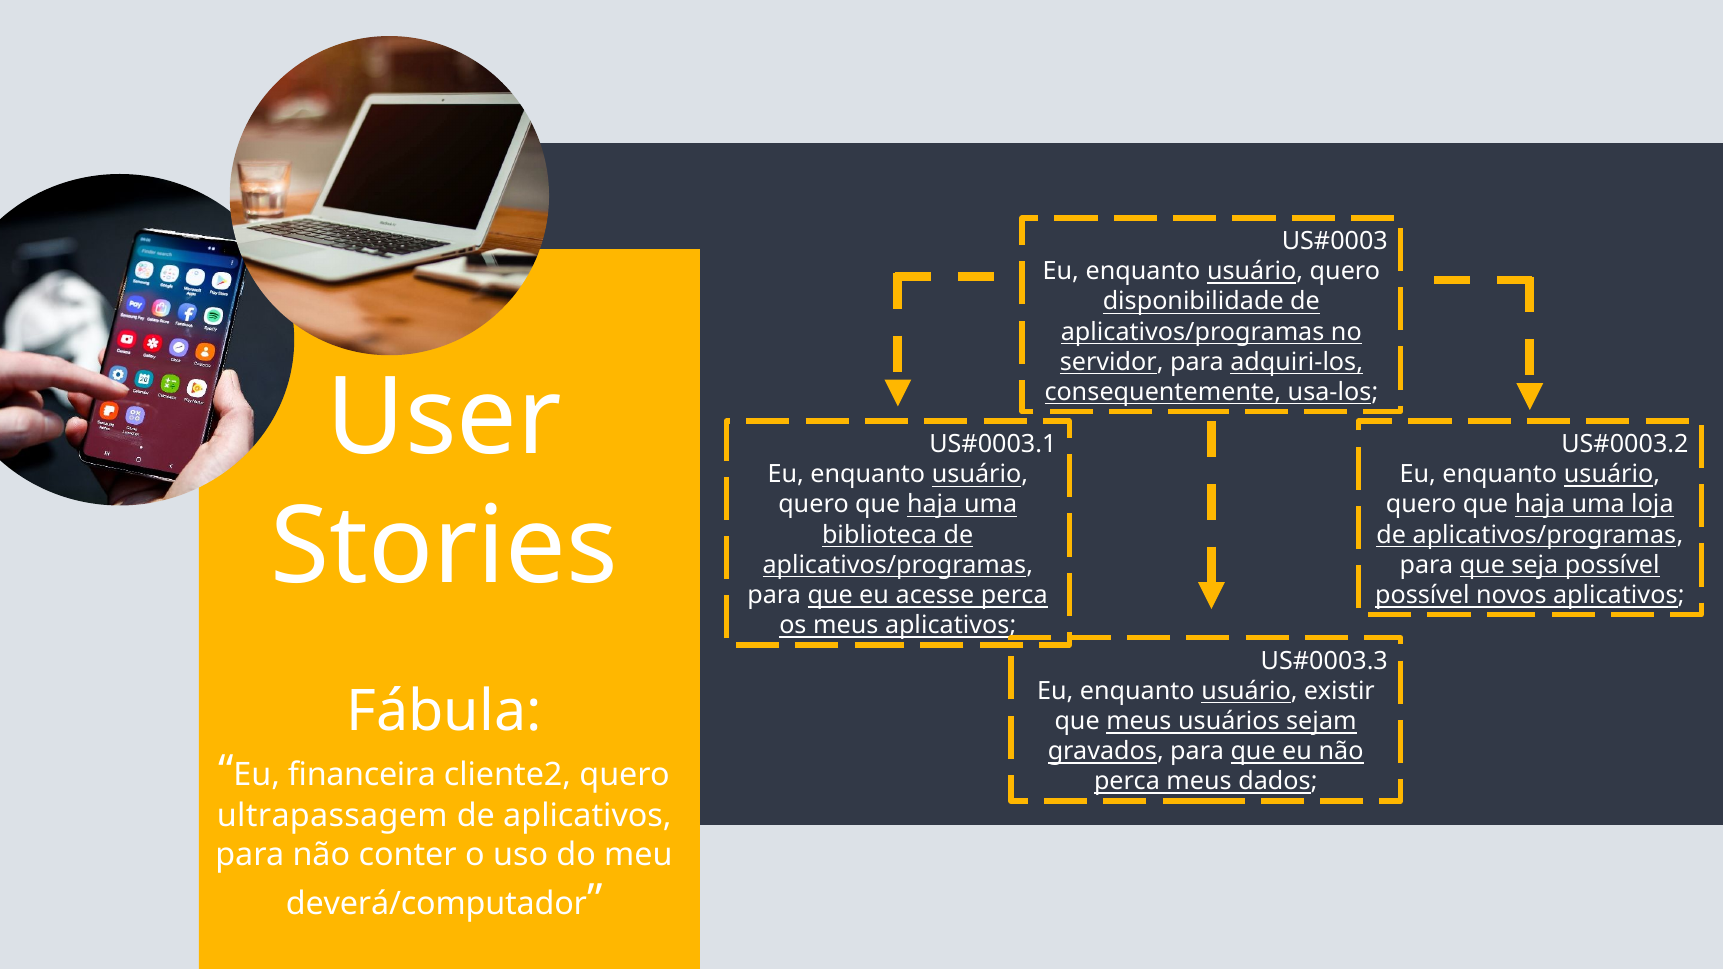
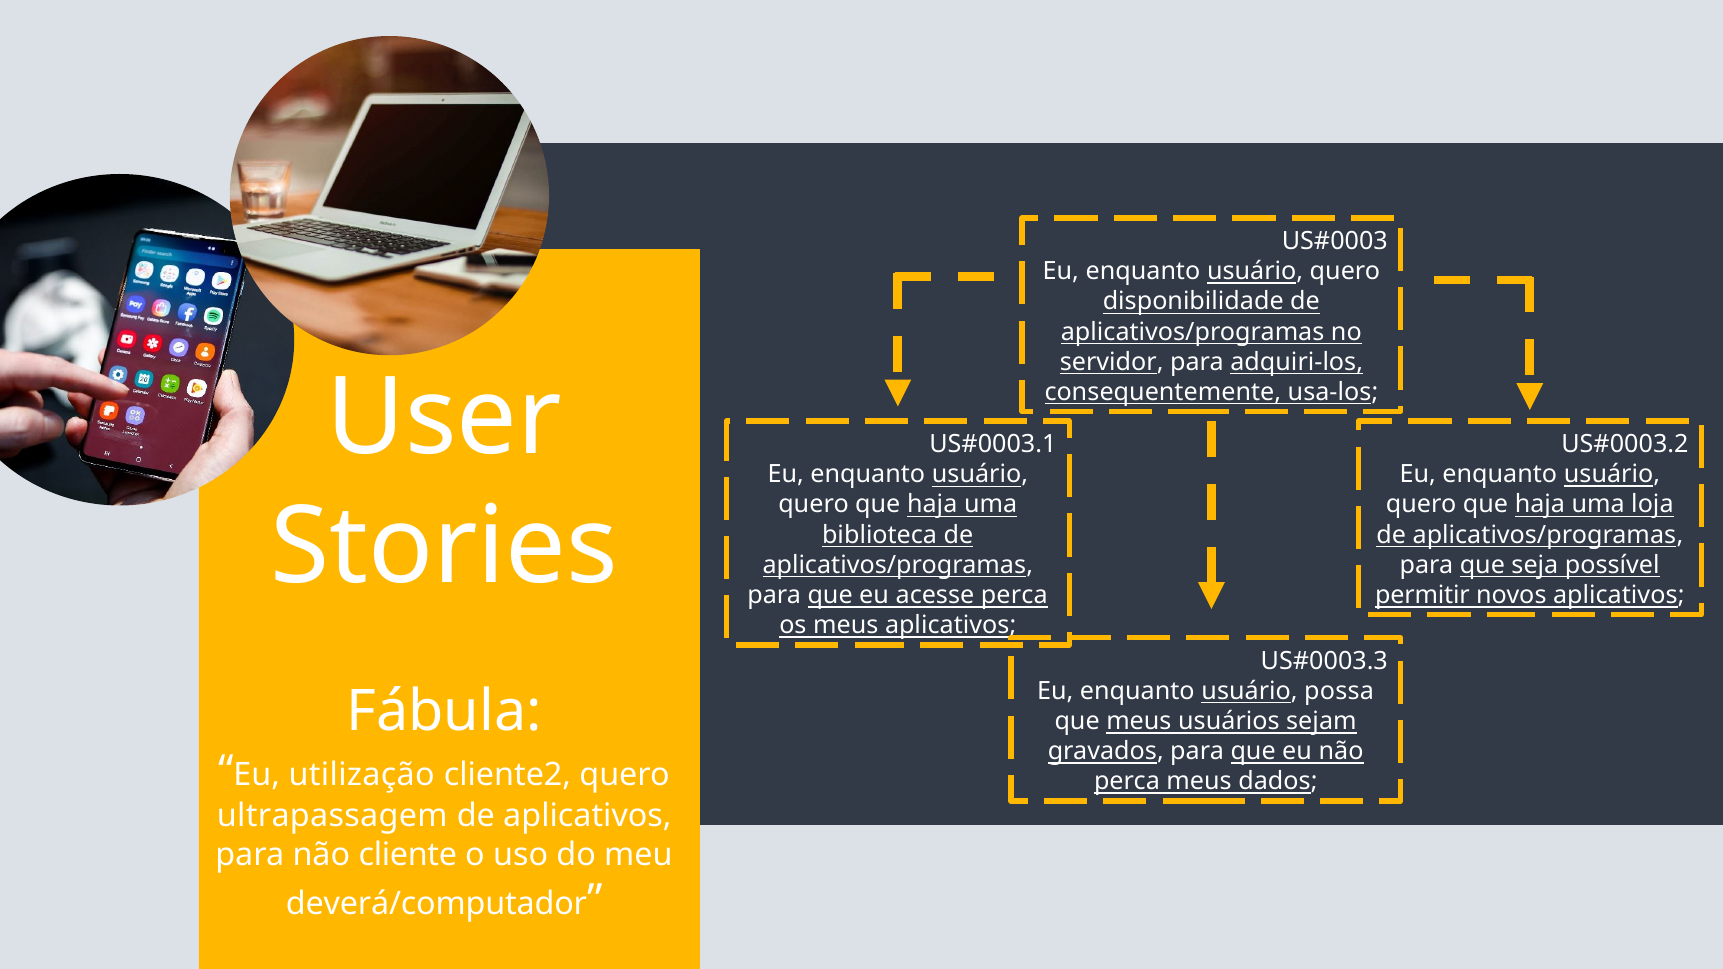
possível: possível -> permitir (1422, 595)
existir: existir -> possa (1339, 691)
financeira: financeira -> utilização (362, 775)
conter: conter -> cliente (408, 855)
